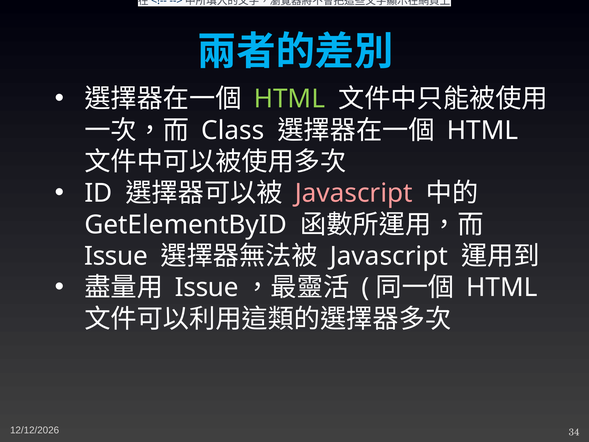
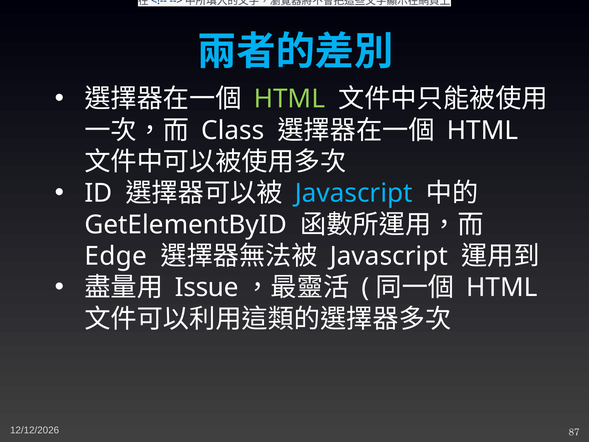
Javascript colour: pink -> light blue (354, 193)
Issue: Issue -> Edge (116, 256)
34: 34 -> 87 (574, 432)
